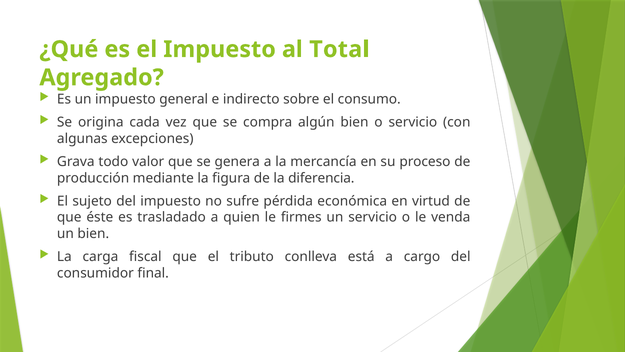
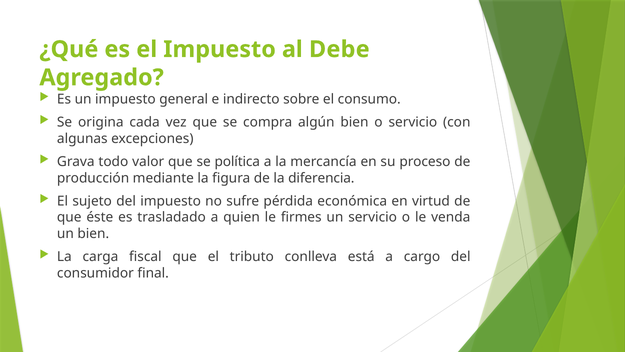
Total: Total -> Debe (339, 49)
genera: genera -> política (237, 161)
